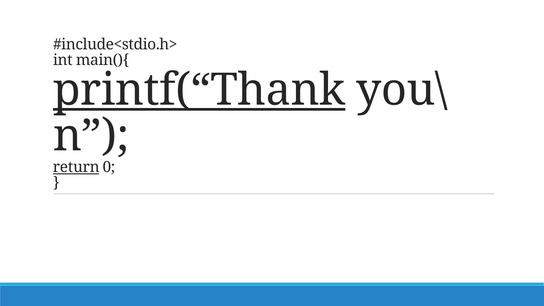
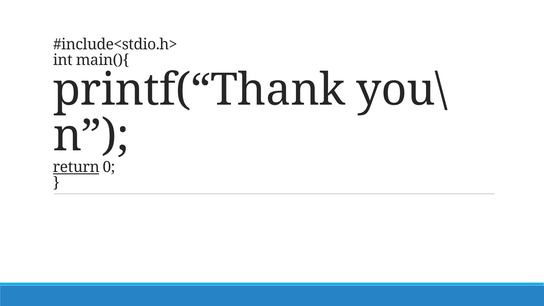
printf(“Thank underline: present -> none (199, 90)
